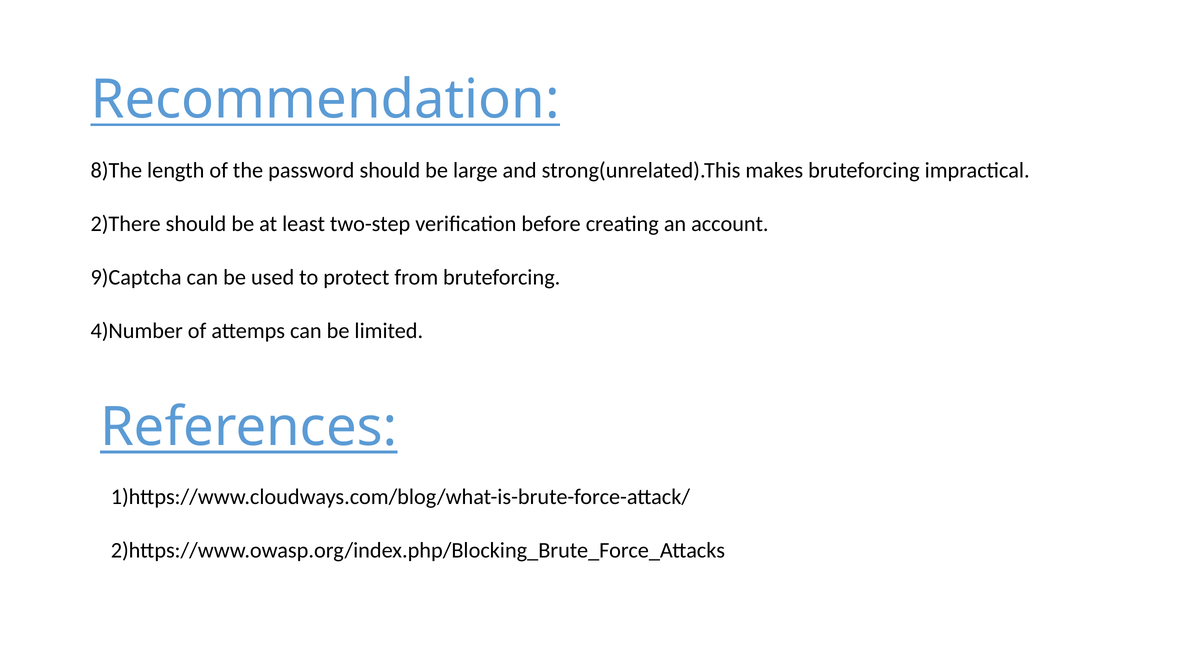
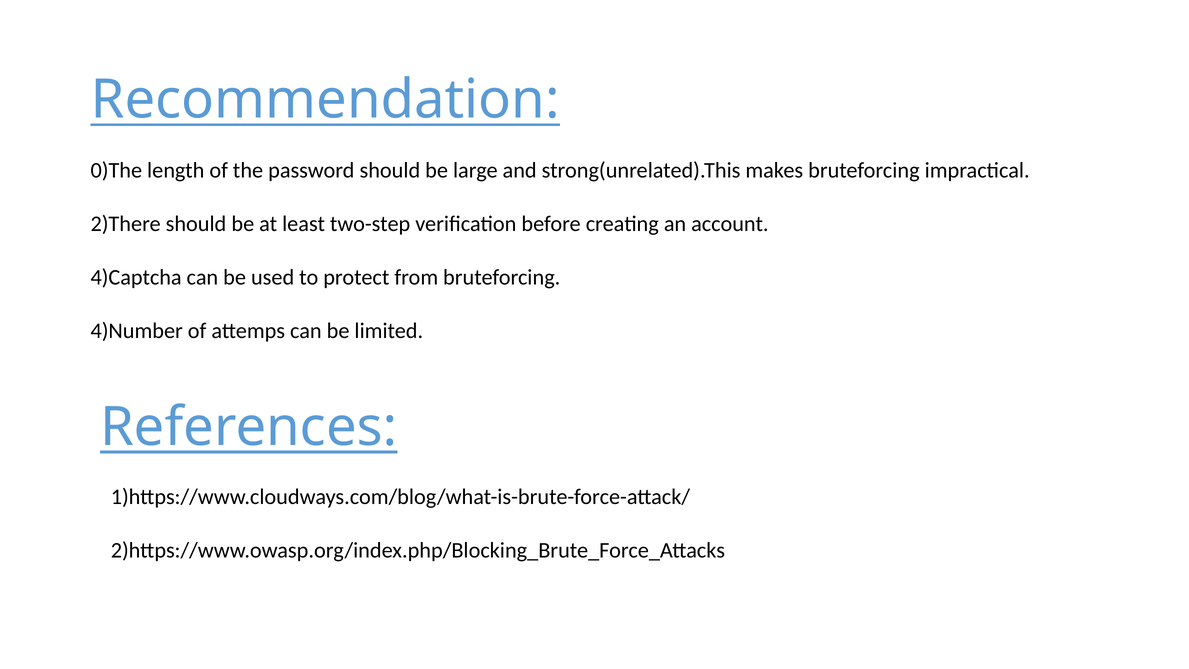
8)The: 8)The -> 0)The (116, 170)
9)Captcha: 9)Captcha -> 4)Captcha (136, 277)
